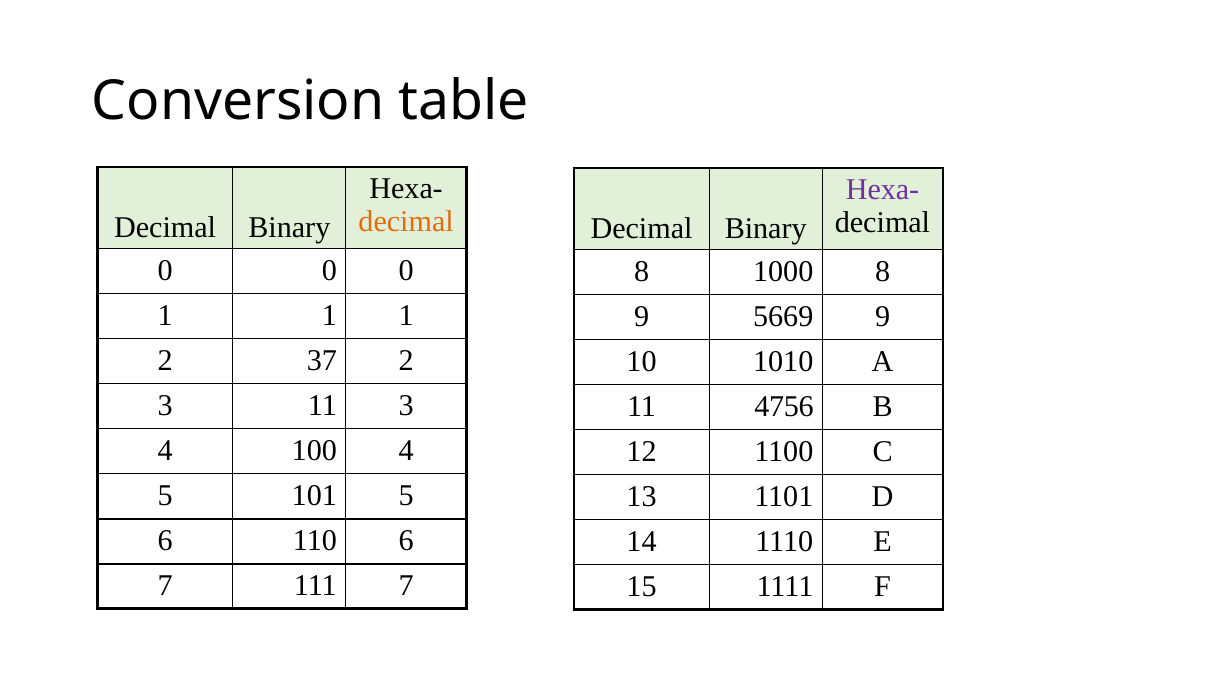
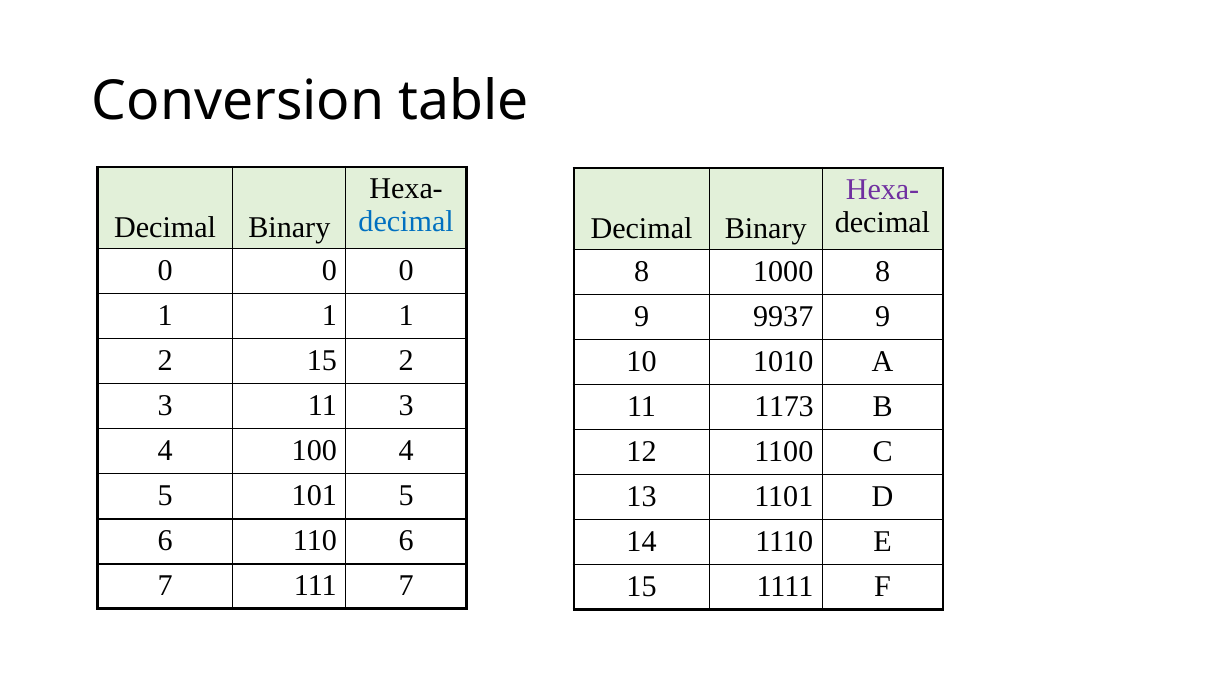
decimal colour: orange -> blue (406, 222)
5669: 5669 -> 9937 (783, 316)
2 37: 37 -> 15 (322, 360)
4756: 4756 -> 1173 (784, 406)
